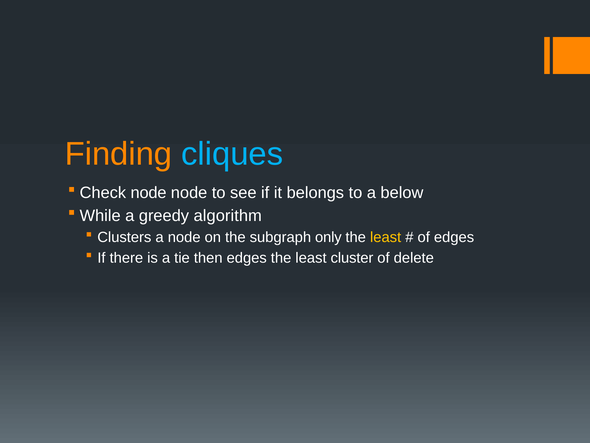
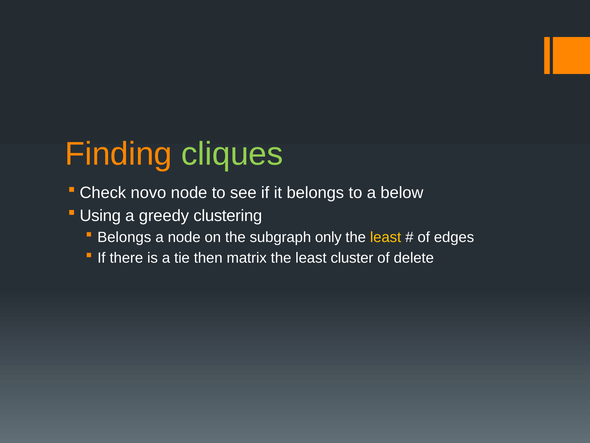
cliques colour: light blue -> light green (232, 154)
Check node: node -> novo (148, 193)
While: While -> Using (100, 216)
algorithm: algorithm -> clustering (228, 216)
Clusters: Clusters -> Belongs (124, 237)
then edges: edges -> matrix (247, 258)
